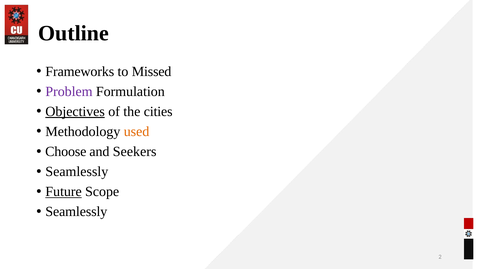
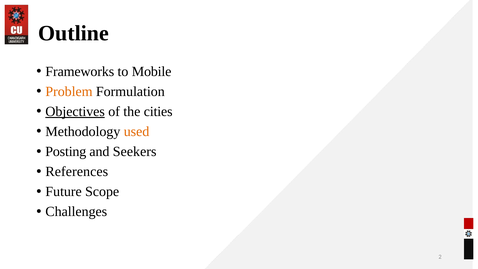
Missed: Missed -> Mobile (152, 71)
Problem colour: purple -> orange (69, 92)
Choose: Choose -> Posting (66, 152)
Seamlessly: Seamlessly -> References (77, 172)
Future underline: present -> none (64, 192)
Seamlessly: Seamlessly -> Challenges (76, 212)
